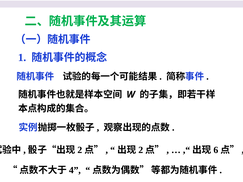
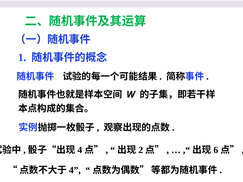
2: 2 -> 4 (80, 150)
